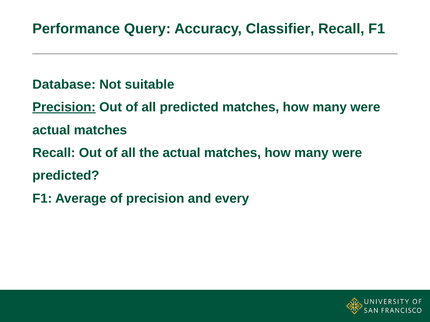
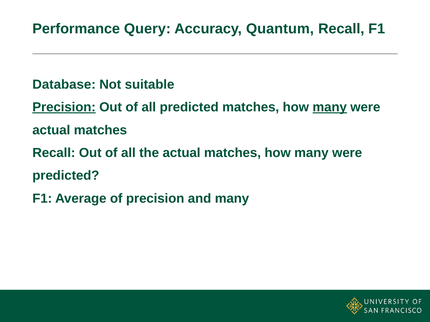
Classifier: Classifier -> Quantum (280, 29)
many underline: none -> present (330, 107)
and every: every -> many (232, 199)
